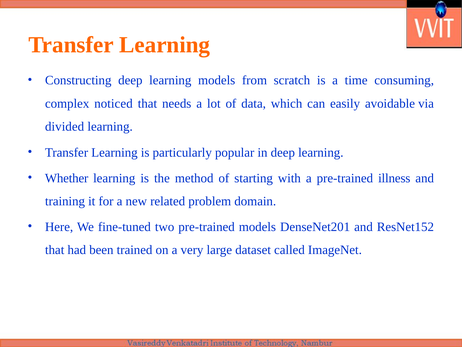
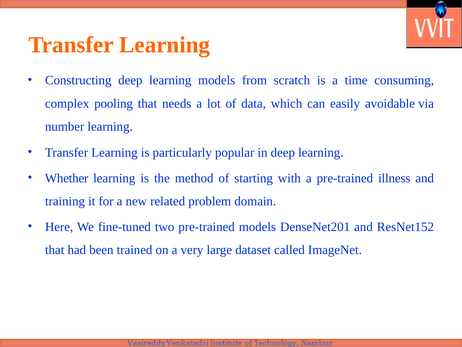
noticed: noticed -> pooling (114, 103)
divided: divided -> number (65, 127)
